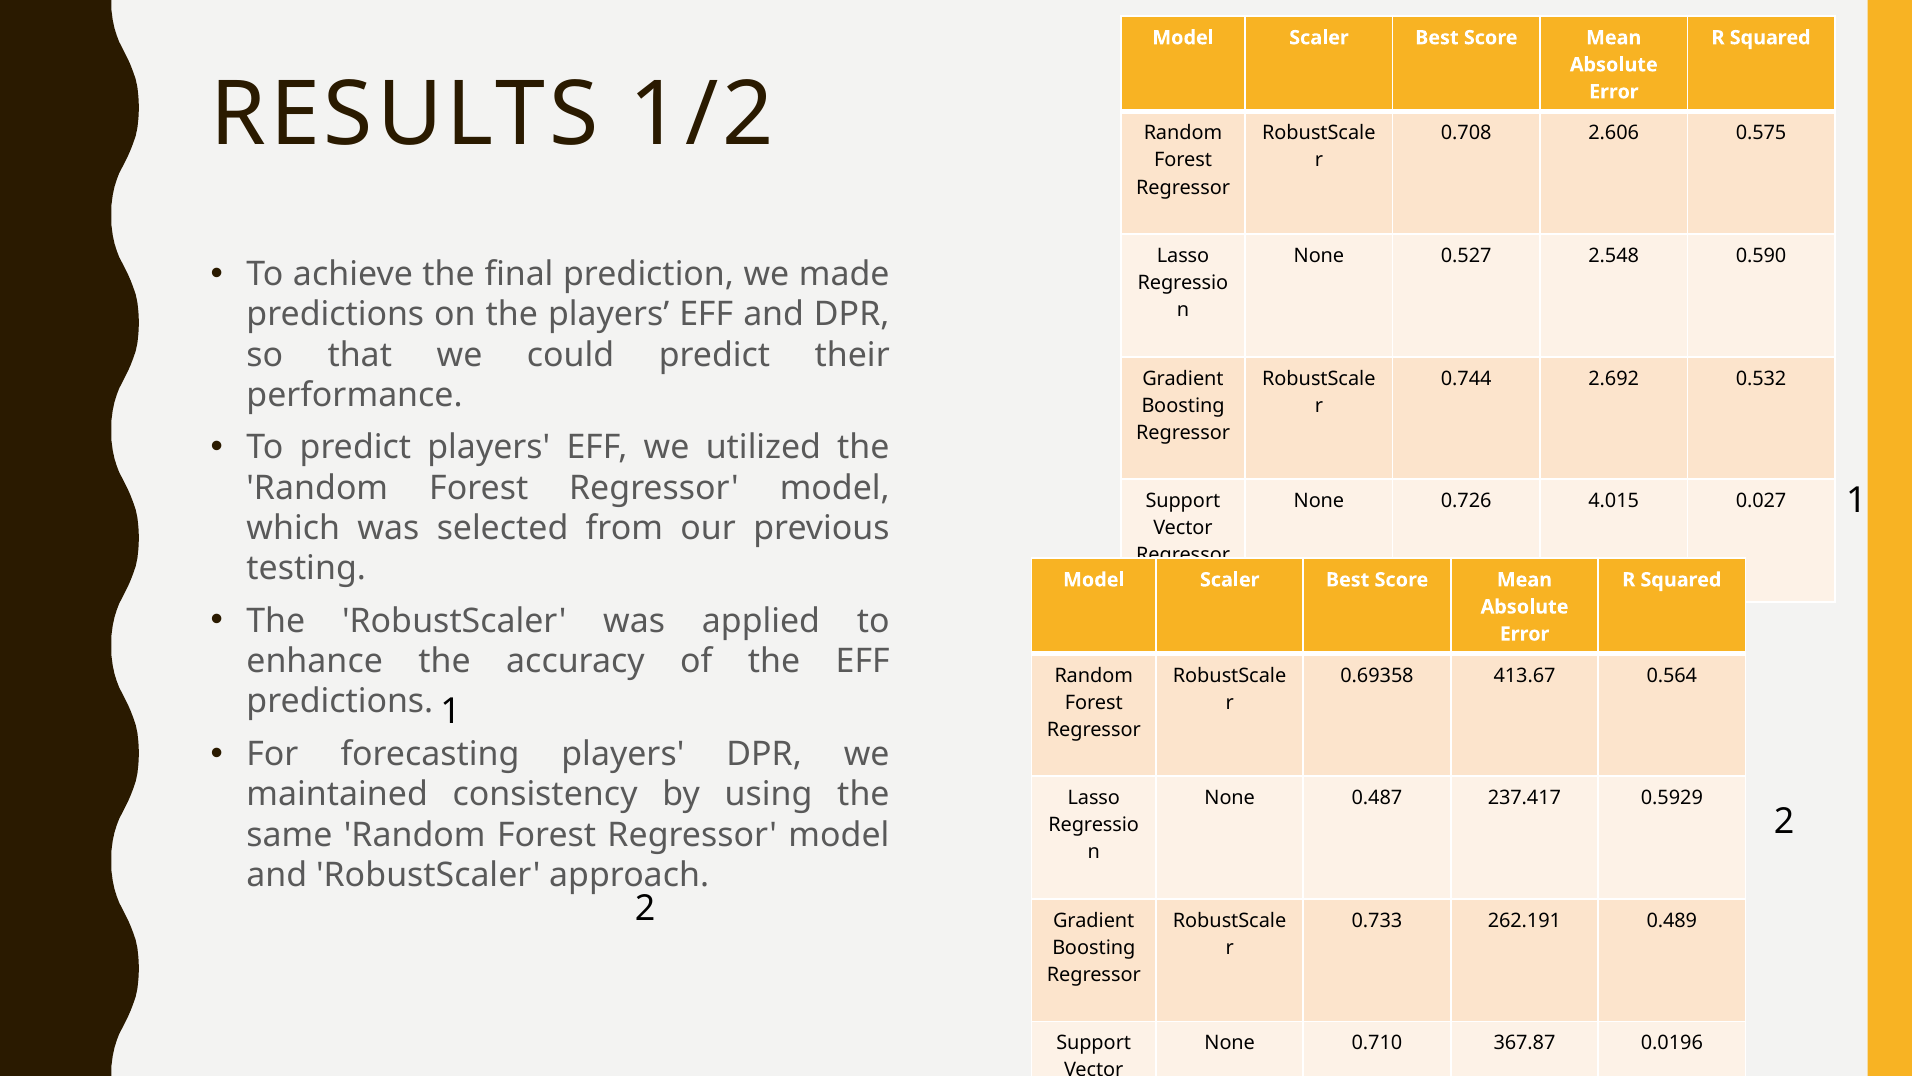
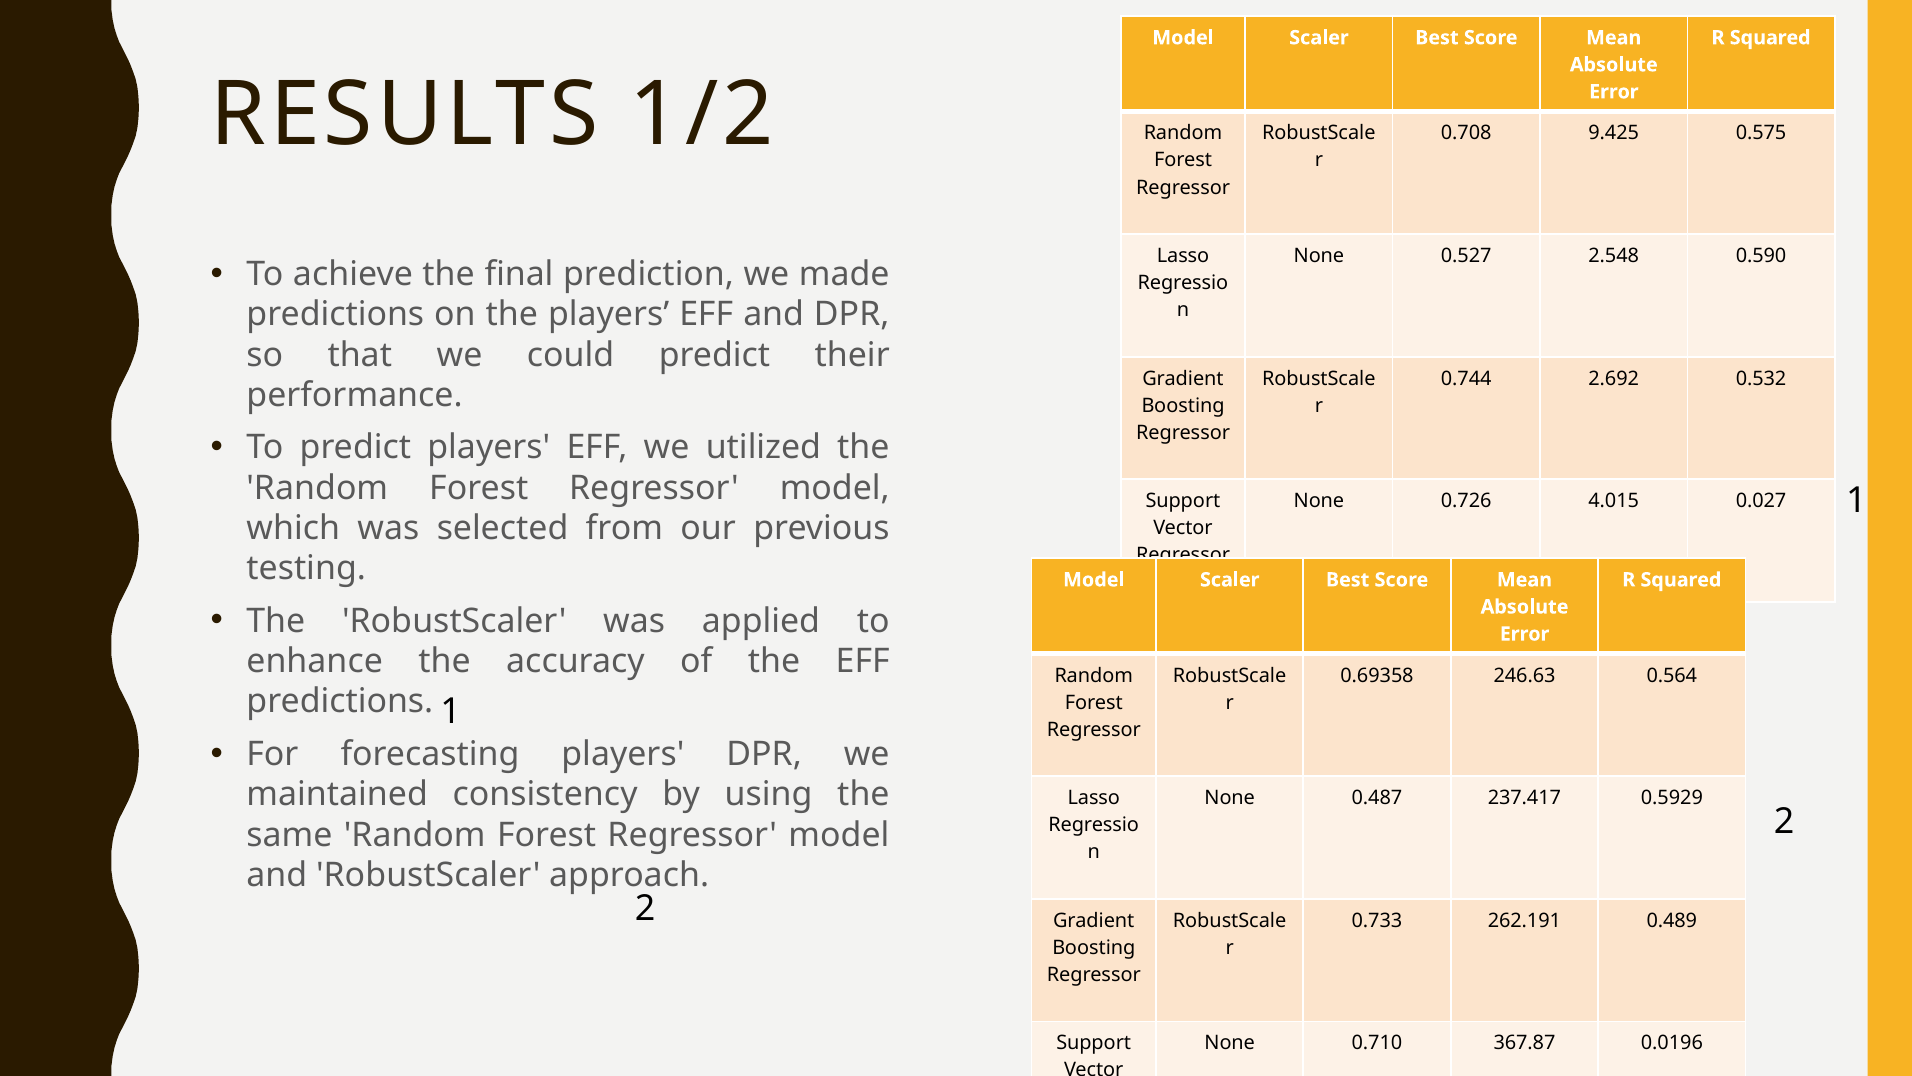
2.606: 2.606 -> 9.425 (1614, 133)
413.67: 413.67 -> 246.63 (1525, 675)
